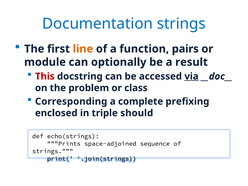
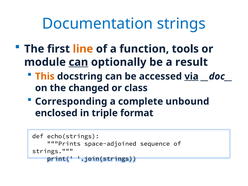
pairs: pairs -> tools (185, 49)
can underline: none -> present (78, 62)
This colour: red -> orange (45, 76)
problem: problem -> changed (89, 88)
prefixing: prefixing -> unbound (187, 101)
should: should -> format (137, 113)
